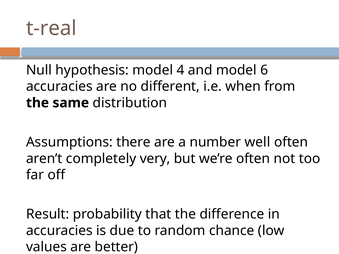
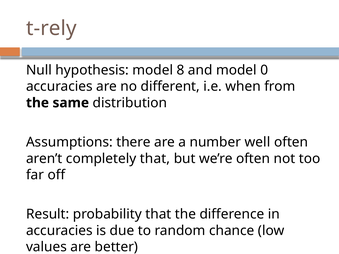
t-real: t-real -> t-rely (51, 28)
4: 4 -> 8 (181, 70)
6: 6 -> 0 (264, 70)
completely very: very -> that (155, 159)
